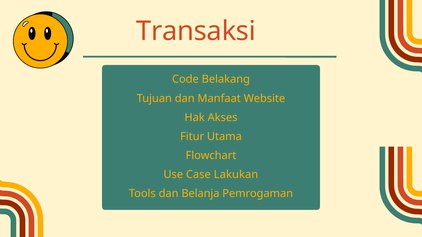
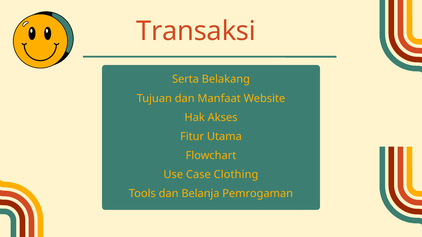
Code: Code -> Serta (185, 79)
Lakukan: Lakukan -> Clothing (236, 175)
